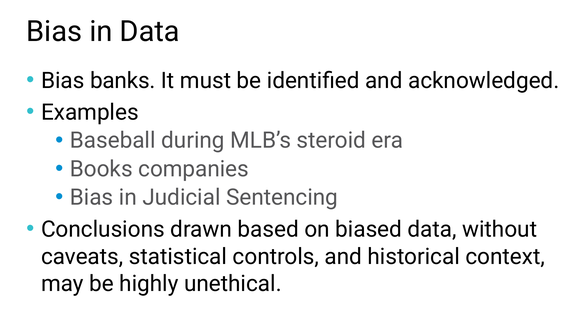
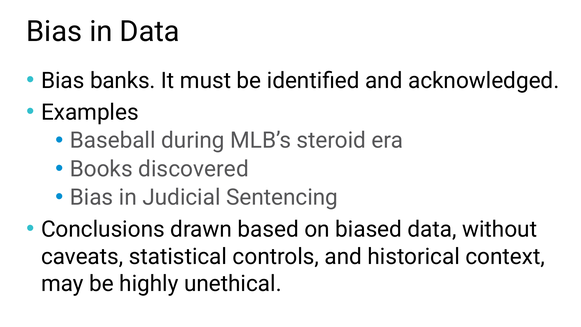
companies: companies -> discovered (194, 169)
